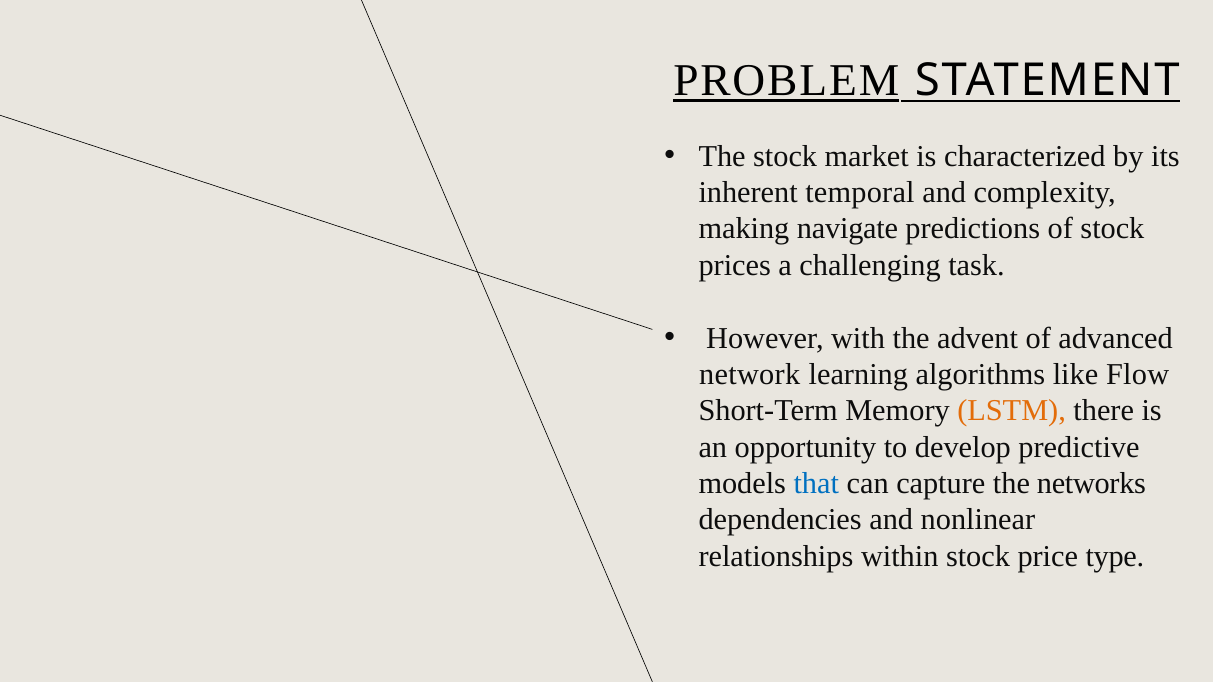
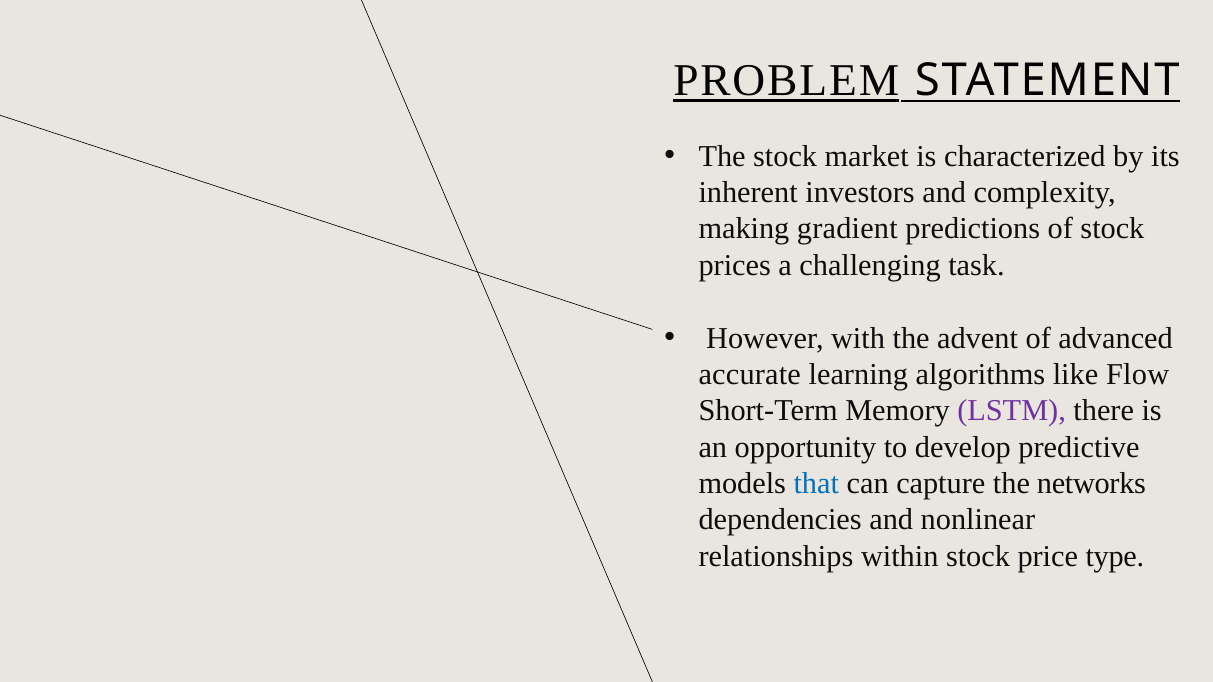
temporal: temporal -> investors (860, 193)
navigate: navigate -> gradient (847, 229)
network: network -> accurate (750, 375)
LSTM colour: orange -> purple (1012, 411)
